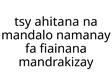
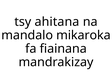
namanay: namanay -> mikaroka (83, 35)
